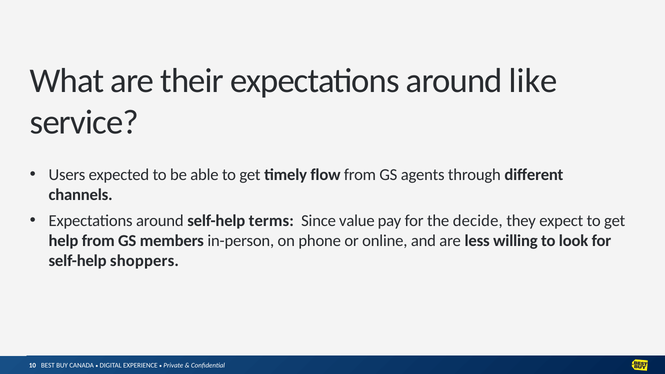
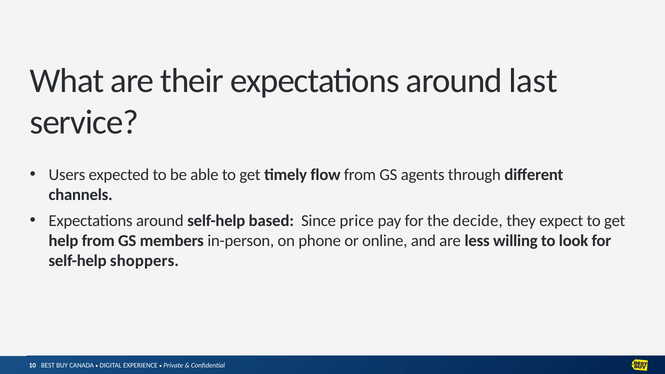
like: like -> last (533, 81)
terms: terms -> based (271, 221)
value: value -> price (357, 221)
